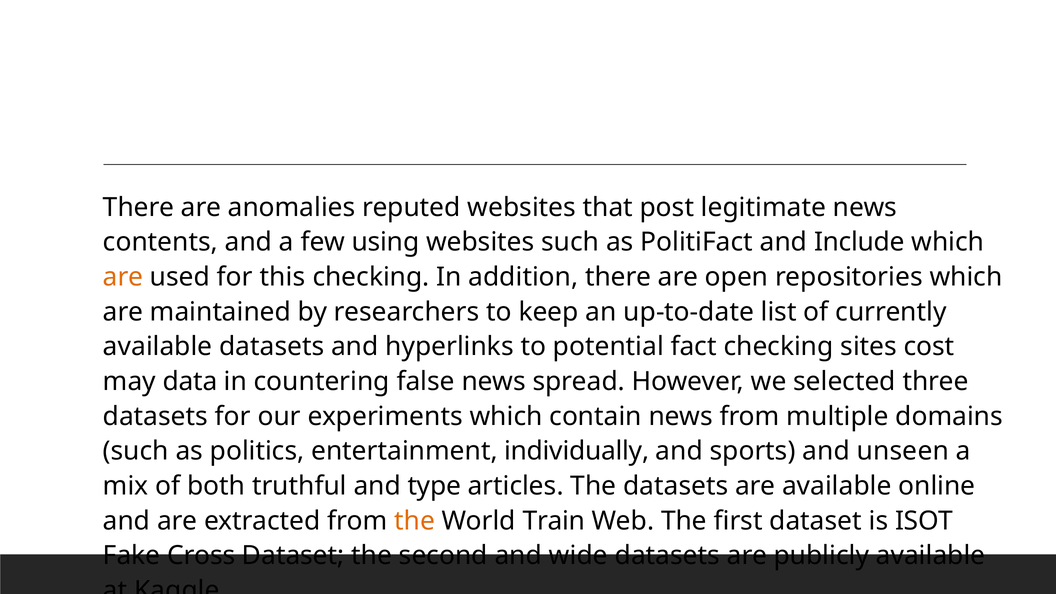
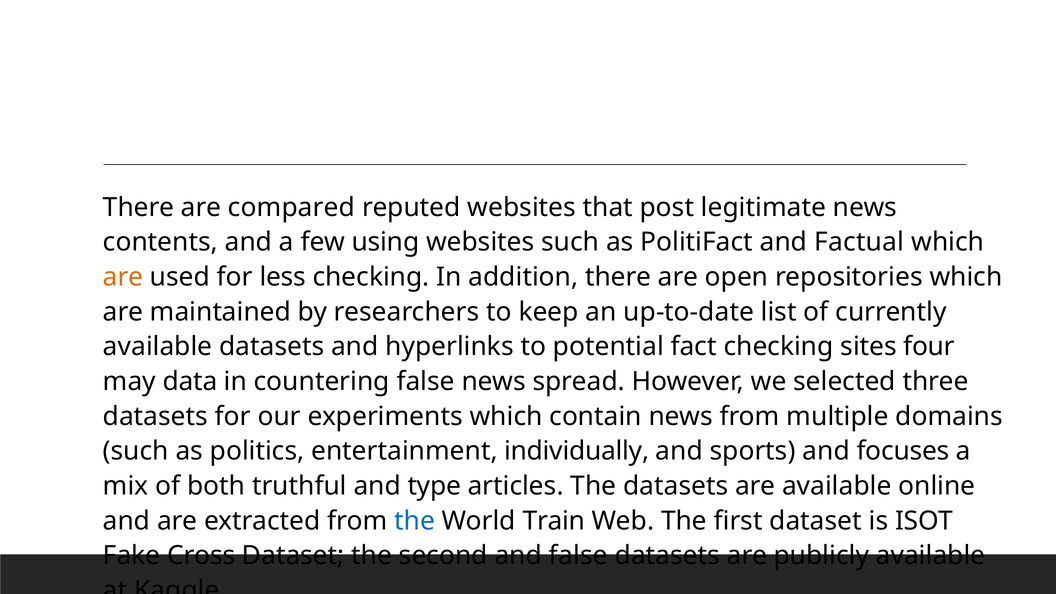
anomalies: anomalies -> compared (291, 207)
Include: Include -> Factual (859, 242)
this: this -> less (283, 277)
cost: cost -> four (929, 347)
unseen: unseen -> focuses (903, 451)
the colour: orange -> blue (415, 521)
and wide: wide -> false (578, 556)
